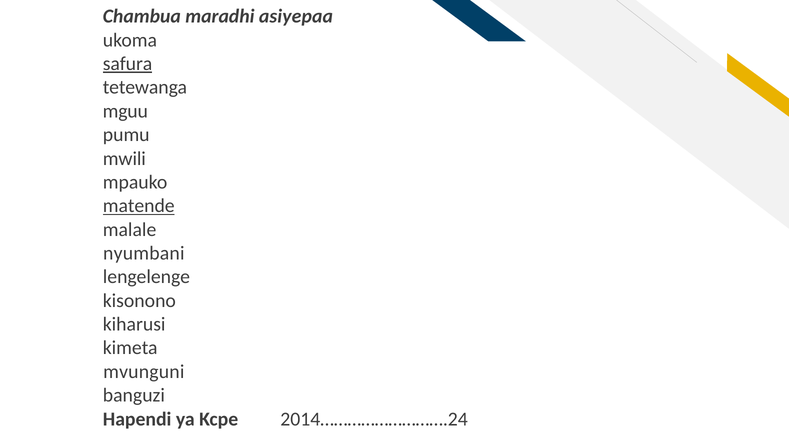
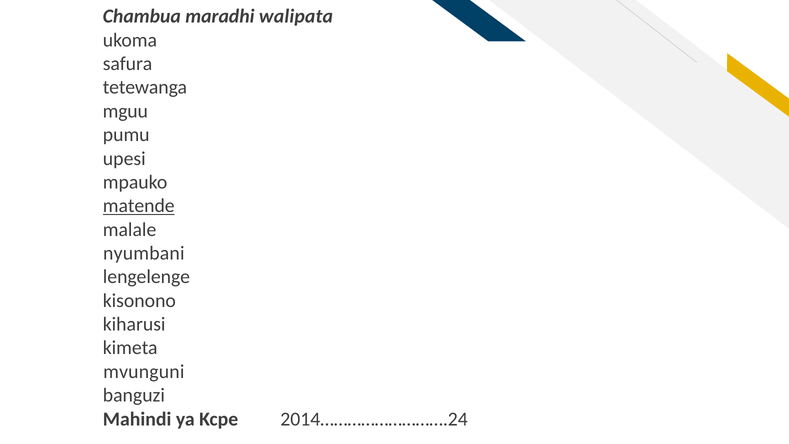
asiyepaa: asiyepaa -> walipata (296, 16)
safura underline: present -> none (128, 64)
mwili: mwili -> upesi (124, 158)
Hapendi: Hapendi -> Mahindi (137, 419)
